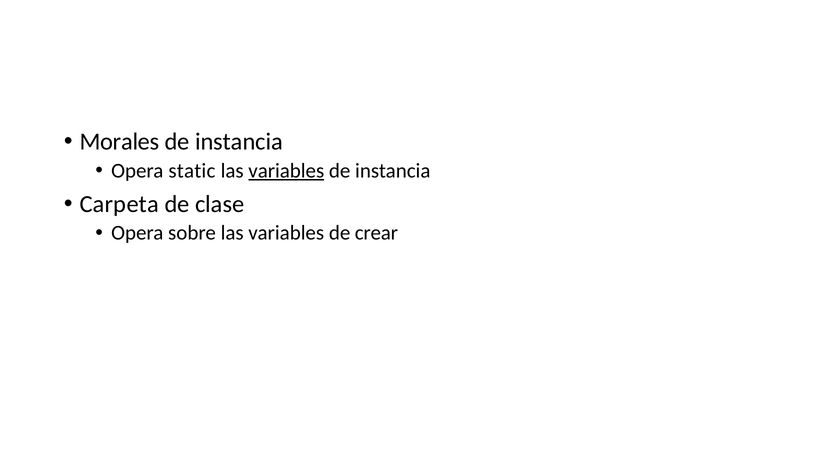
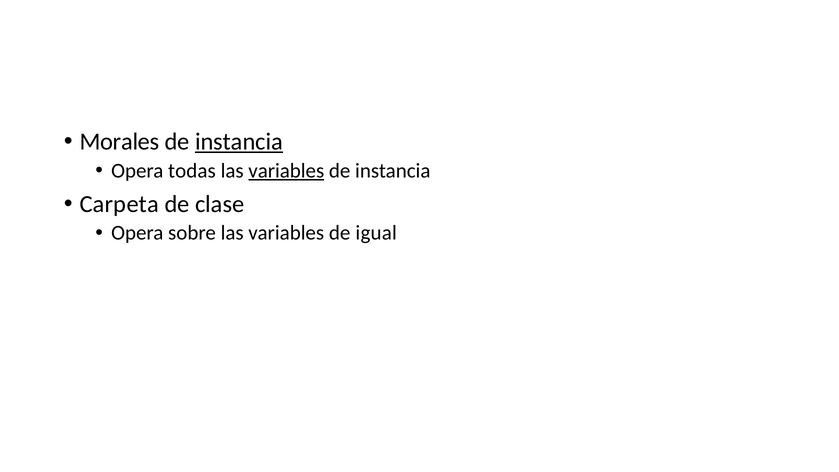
instancia underline: none -> present (239, 142)
static: static -> todas (192, 171)
crear: crear -> igual (376, 233)
